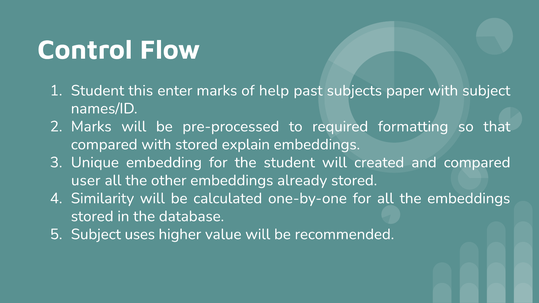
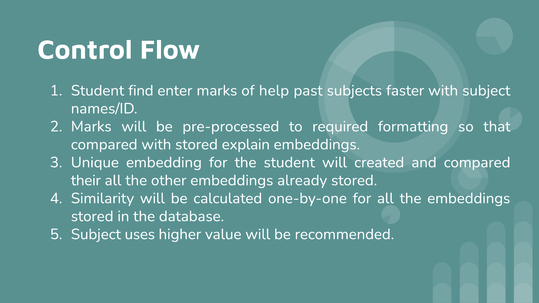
this: this -> find (141, 91)
paper: paper -> faster (405, 91)
user: user -> their (86, 180)
